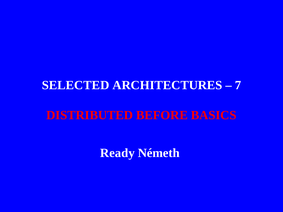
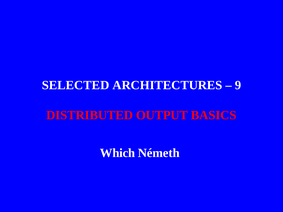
7: 7 -> 9 (238, 85)
BEFORE: BEFORE -> OUTPUT (162, 115)
Ready: Ready -> Which (118, 153)
